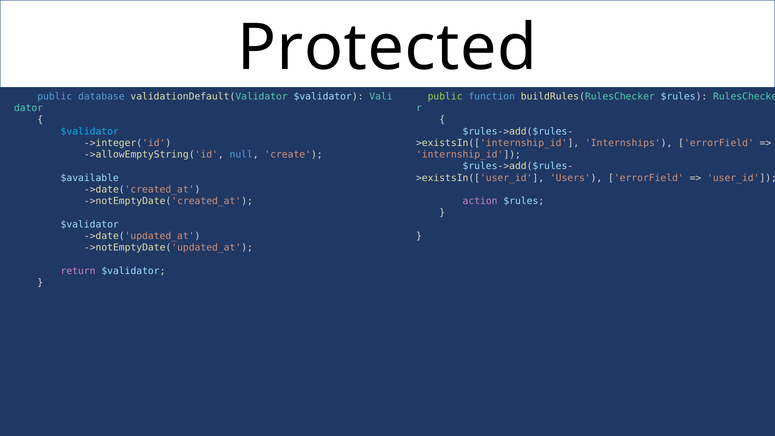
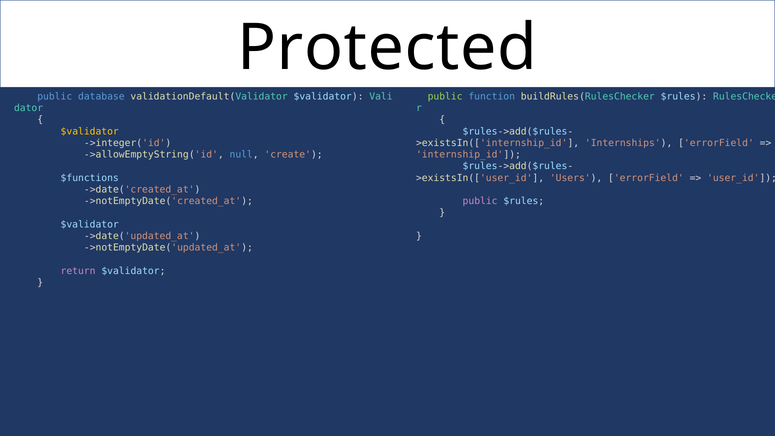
$validator colour: light blue -> yellow (90, 131)
$available: $available -> $functions (90, 178)
action: action -> public (480, 201)
